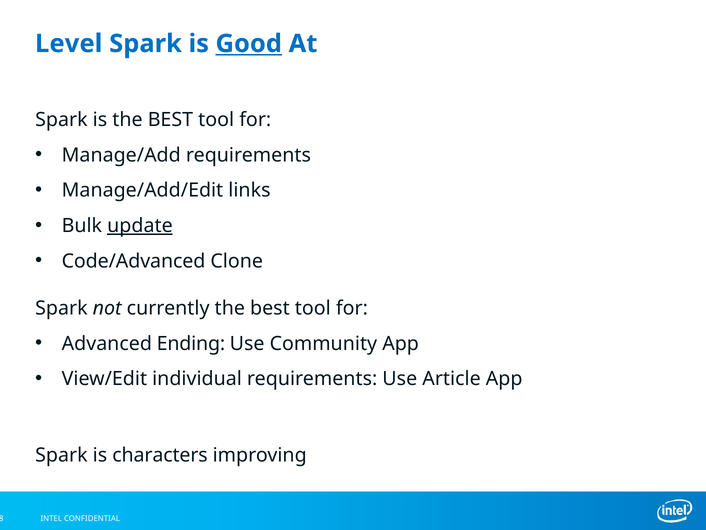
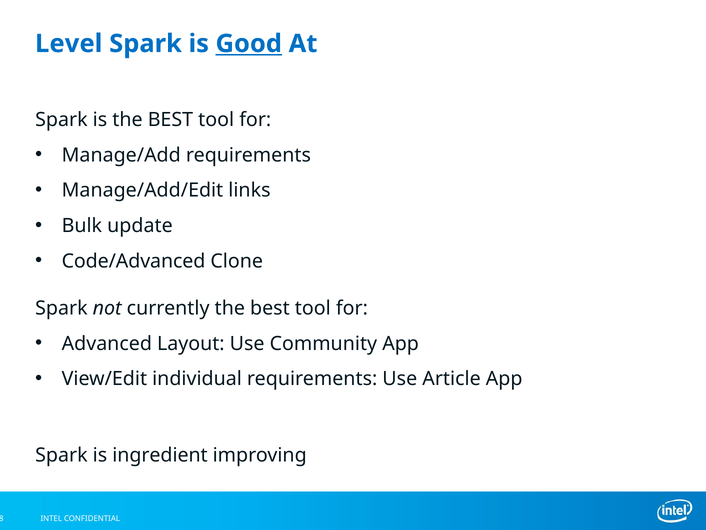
update underline: present -> none (140, 226)
Ending: Ending -> Layout (191, 343)
characters: characters -> ingredient (160, 455)
